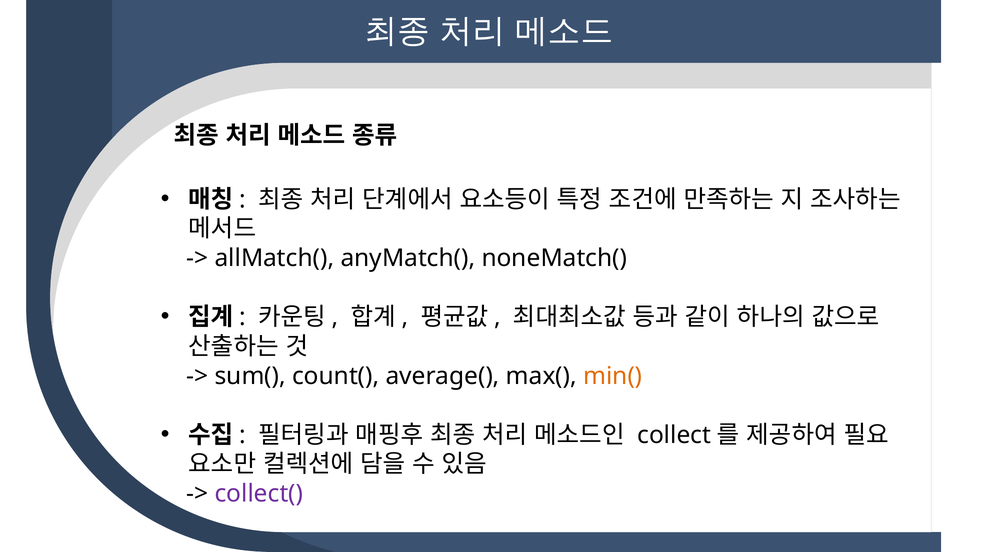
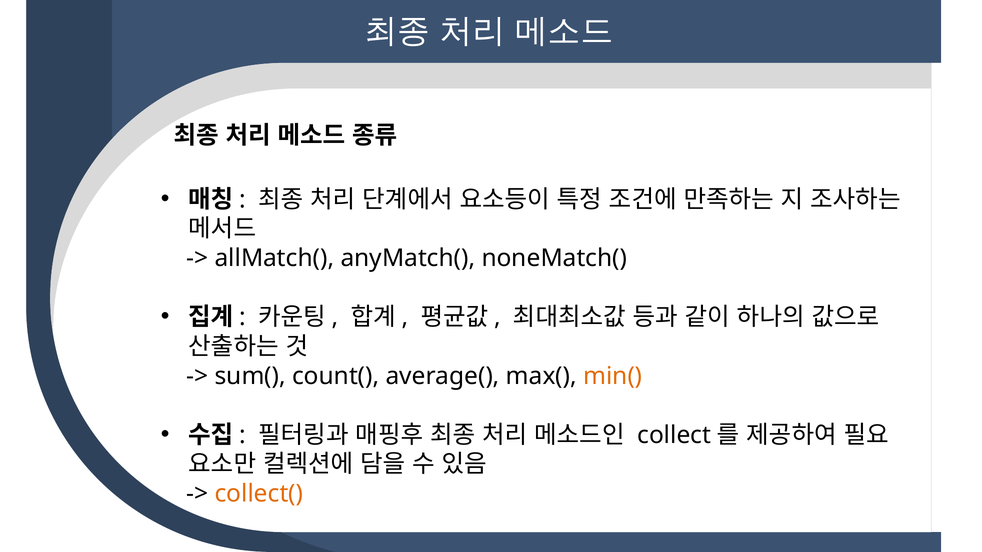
collect( colour: purple -> orange (259, 494)
